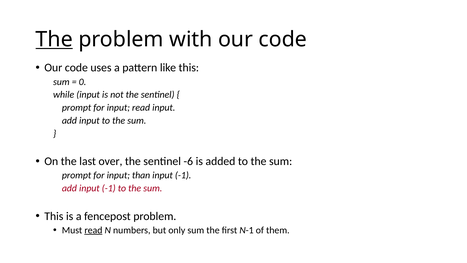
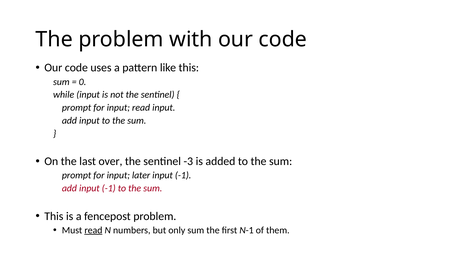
The underline: present -> none (54, 39)
-6: -6 -> -3 (188, 161)
than: than -> later (141, 175)
